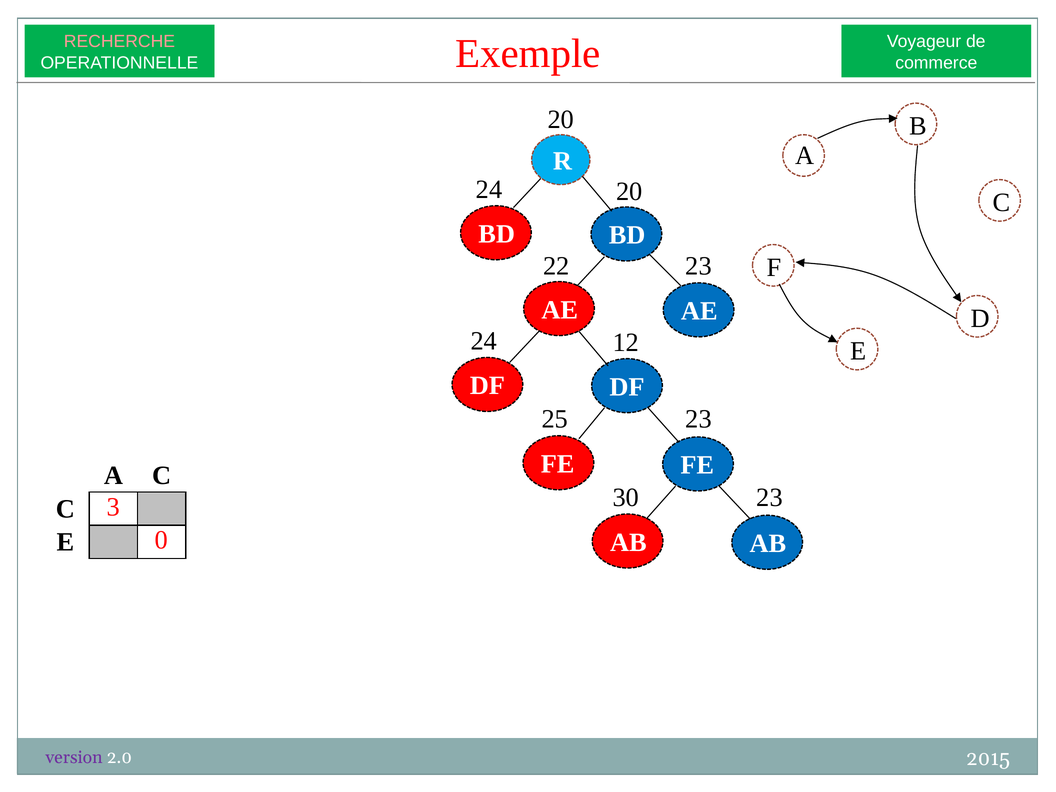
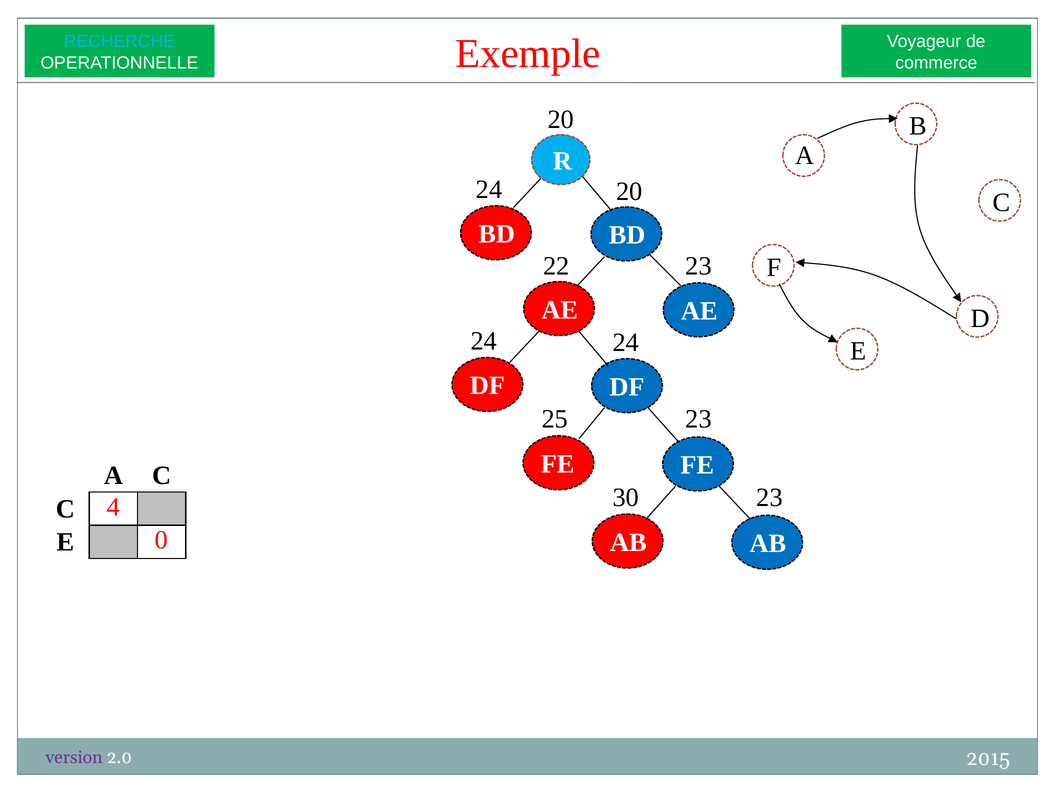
RECHERCHE colour: pink -> light blue (119, 42)
24 12: 12 -> 24 (626, 343)
3: 3 -> 4 (113, 507)
